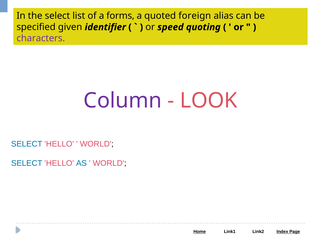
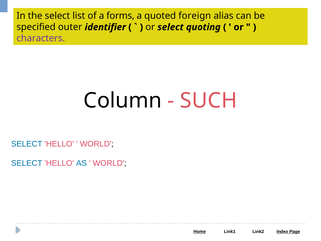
given: given -> outer (70, 27)
or speed: speed -> select (171, 27)
Column colour: purple -> black (123, 100)
LOOK: LOOK -> SUCH (209, 100)
